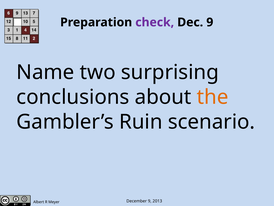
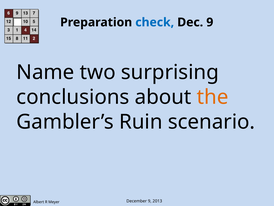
check colour: purple -> blue (155, 22)
